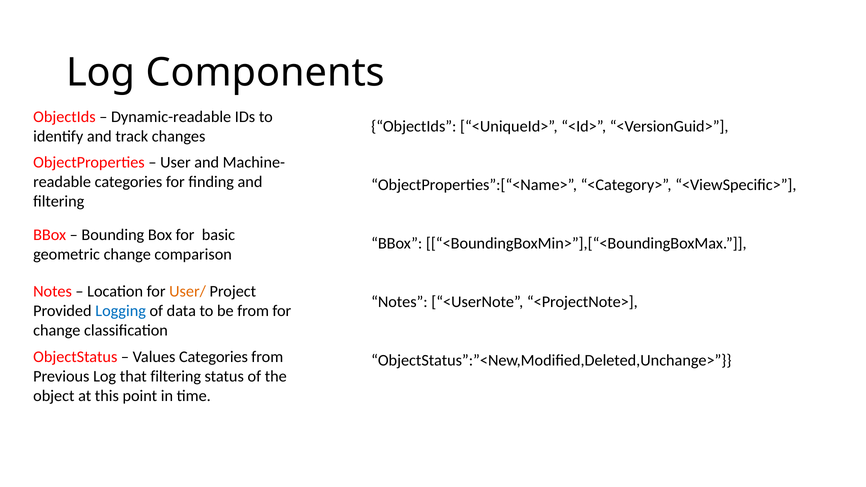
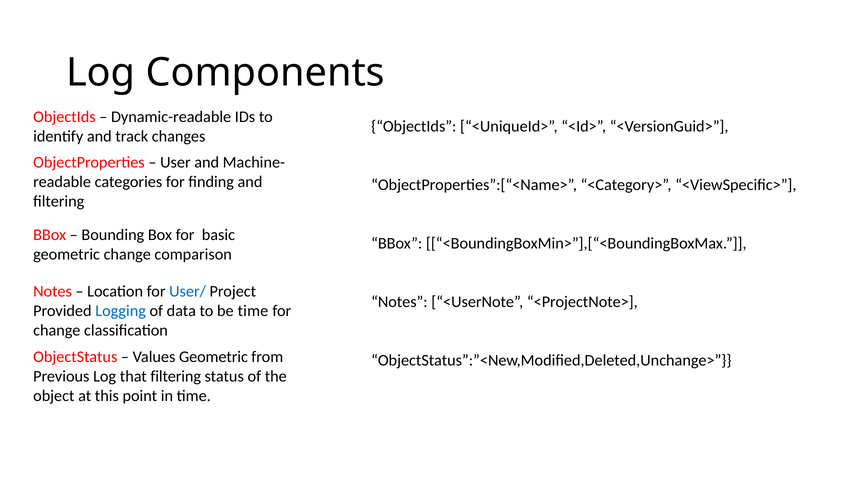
User/ colour: orange -> blue (188, 291)
be from: from -> time (253, 311)
Values Categories: Categories -> Geometric (213, 357)
